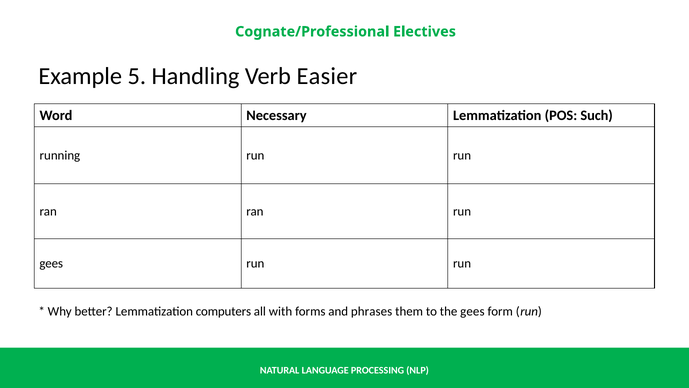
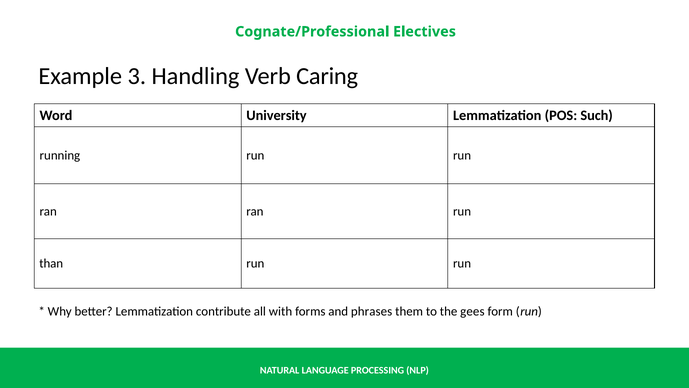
5: 5 -> 3 (137, 76)
Easier: Easier -> Caring (327, 76)
Necessary: Necessary -> University (276, 115)
gees: gees -> than (51, 263)
computers: computers -> contribute (223, 311)
